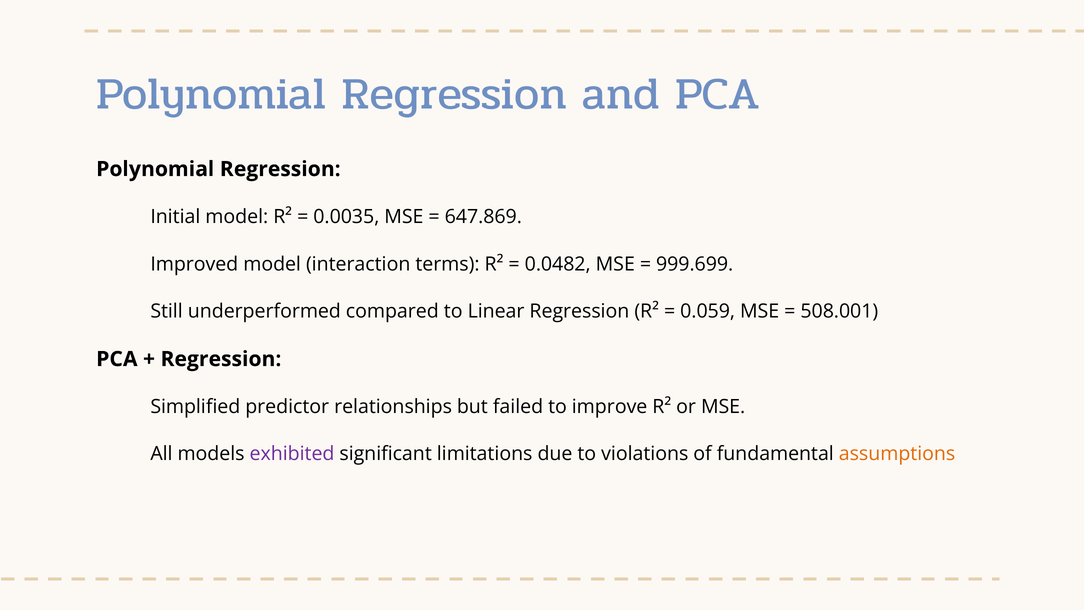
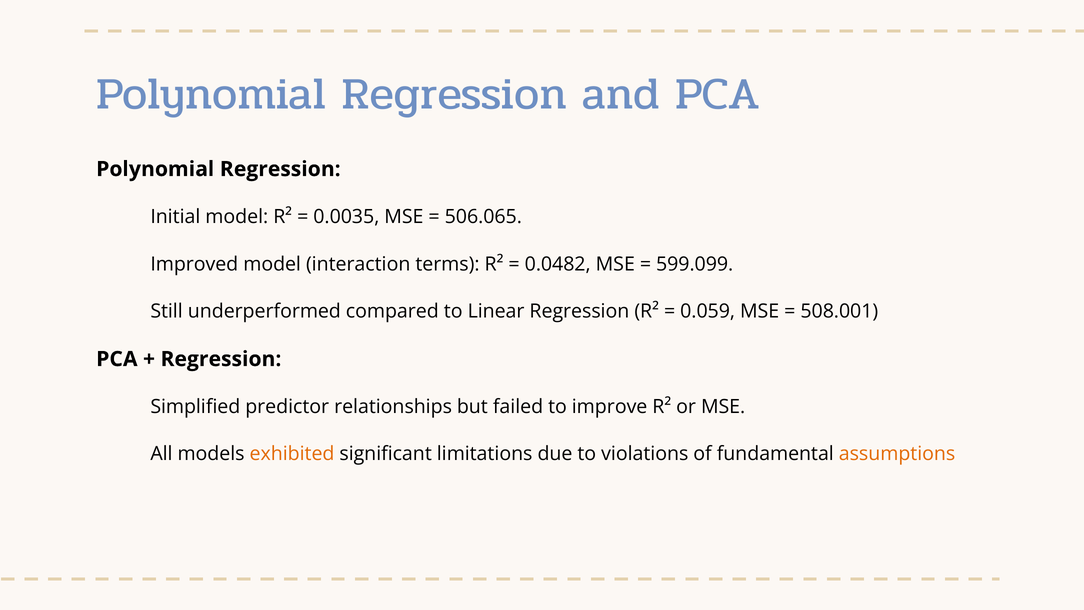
647.869: 647.869 -> 506.065 (483, 217)
999.699: 999.699 -> 599.099 (695, 264)
exhibited colour: purple -> orange (292, 454)
